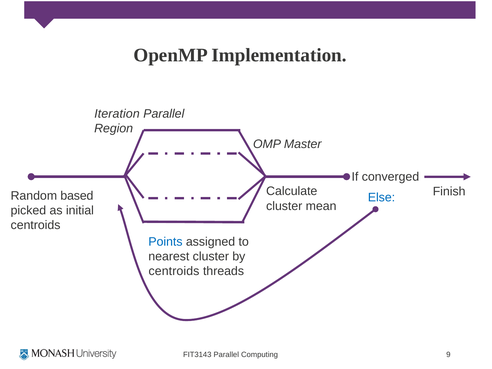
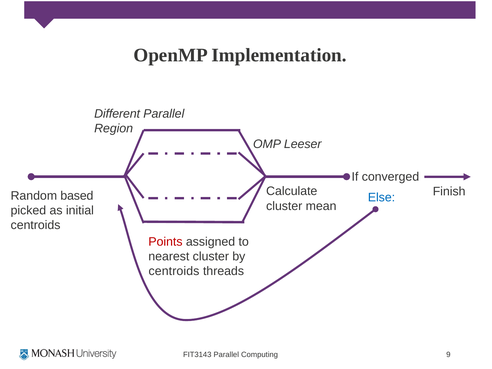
Iteration: Iteration -> Different (117, 114)
Master: Master -> Leeser (303, 144)
Points colour: blue -> red (165, 242)
